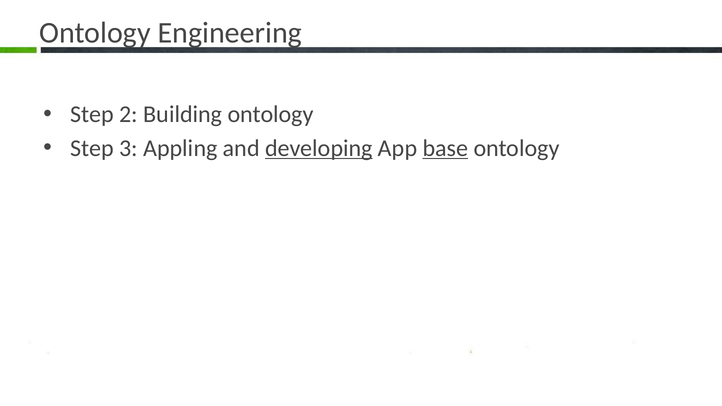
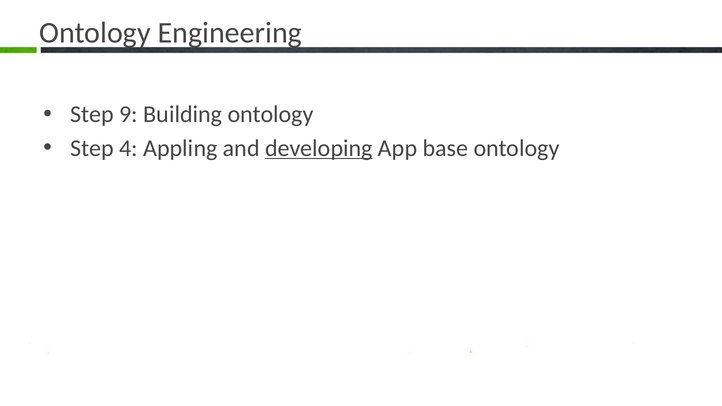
2: 2 -> 9 (129, 115)
3: 3 -> 4 (129, 148)
base underline: present -> none (445, 148)
